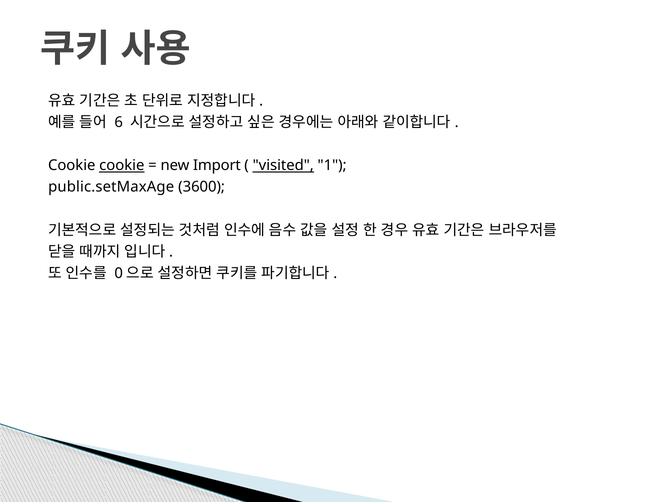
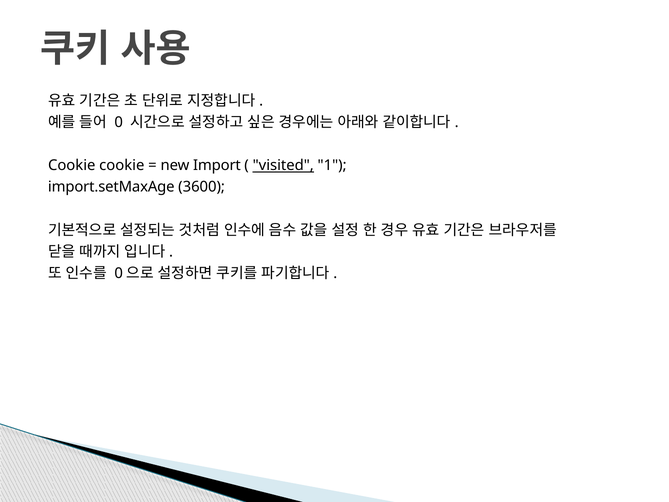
6: 6 -> 0 (119, 122)
cookie underline: present -> none (122, 165)
public.setMaxAge: public.setMaxAge -> import.setMaxAge (111, 187)
